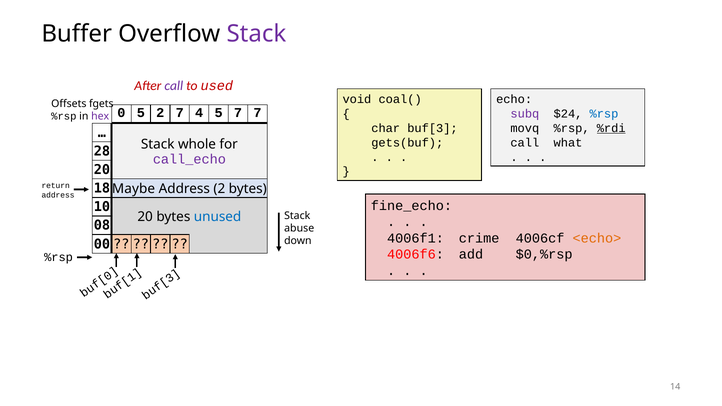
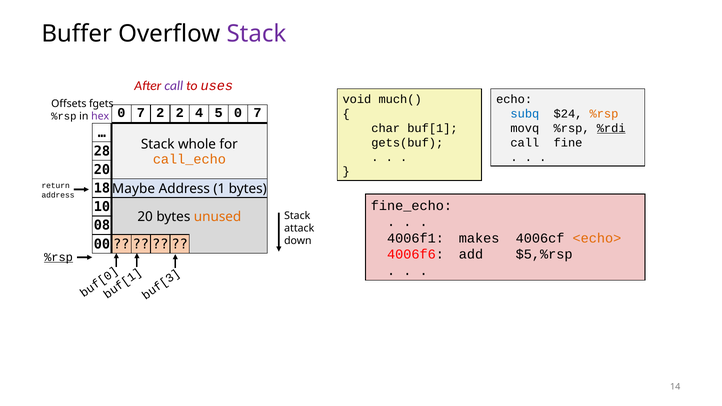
used: used -> uses (217, 86)
coal(: coal( -> much( (400, 99)
5: 5 -> 7 (141, 113)
2 7: 7 -> 2 (180, 113)
5 7: 7 -> 0 (238, 113)
subq colour: purple -> blue (525, 114)
%rsp colour: blue -> orange (604, 114)
buf[3: buf[3 -> buf[1 (432, 128)
what: what -> fine (568, 143)
call_echo colour: purple -> orange (189, 159)
Address 2: 2 -> 1 (219, 189)
unused colour: blue -> orange (218, 217)
abuse: abuse -> attack (299, 228)
crime: crime -> makes (479, 238)
$0,%rsp: $0,%rsp -> $5,%rsp (544, 254)
%rsp underline: none -> present (59, 257)
